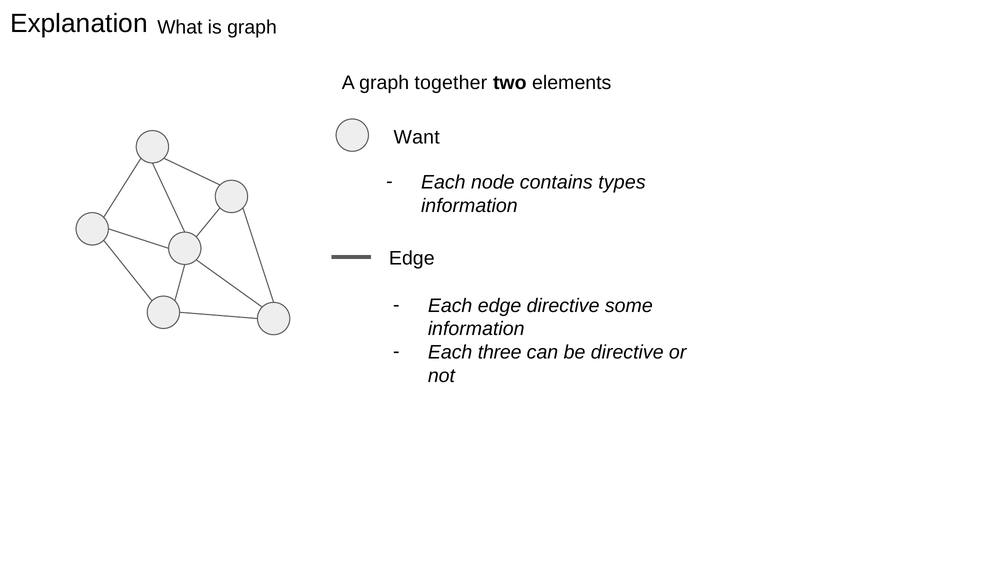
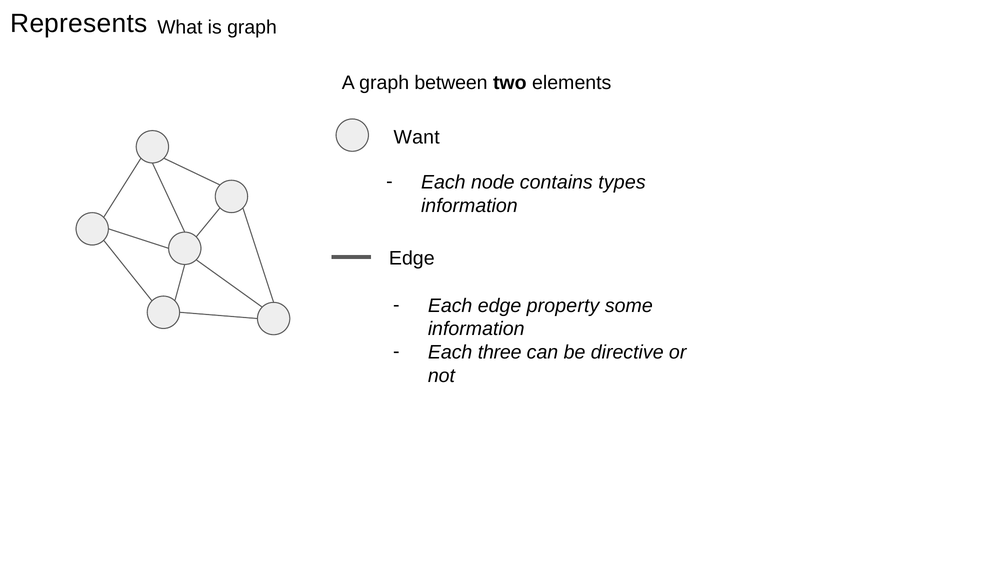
Explanation: Explanation -> Represents (79, 24)
together: together -> between (451, 83)
edge directive: directive -> property (563, 305)
